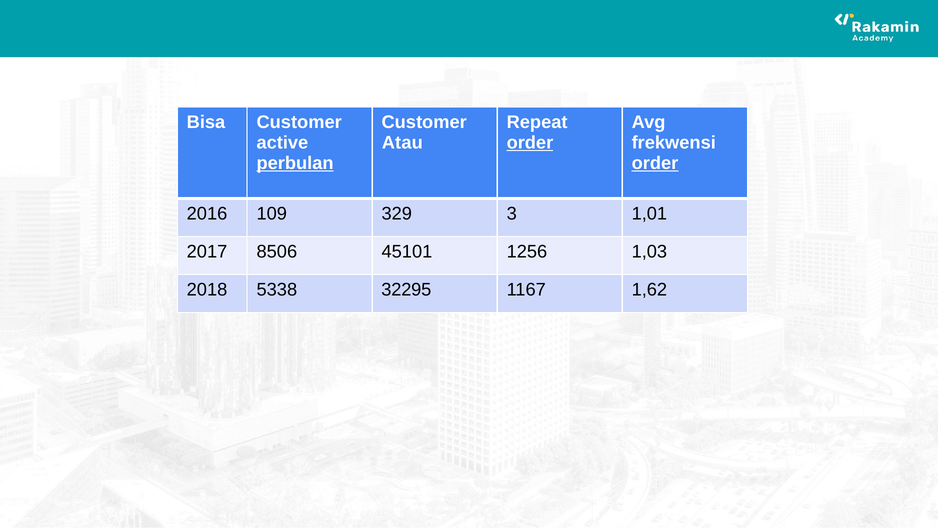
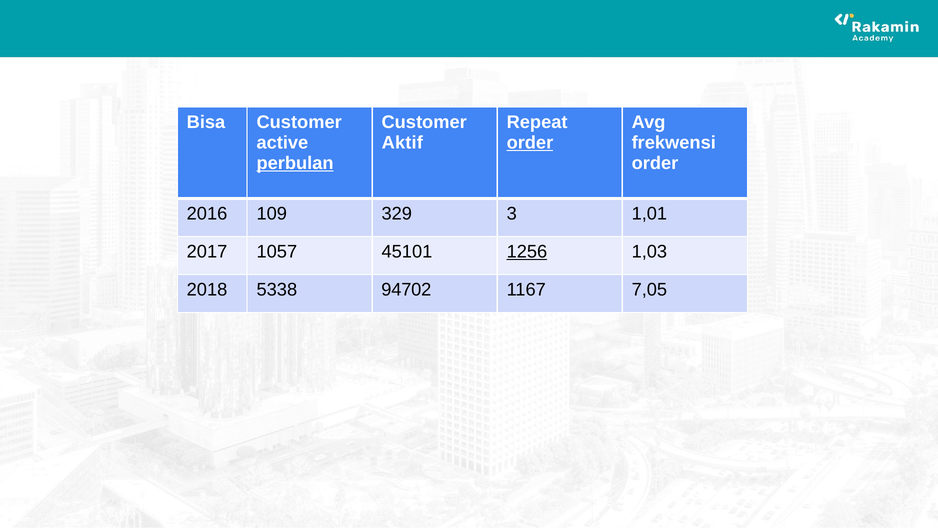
Atau: Atau -> Aktif (402, 143)
order underline: present -> none (655, 163)
8506: 8506 -> 1057 (277, 252)
1256 underline: none -> present (527, 252)
32295: 32295 -> 94702 (406, 290)
1,62: 1,62 -> 7,05 (649, 290)
